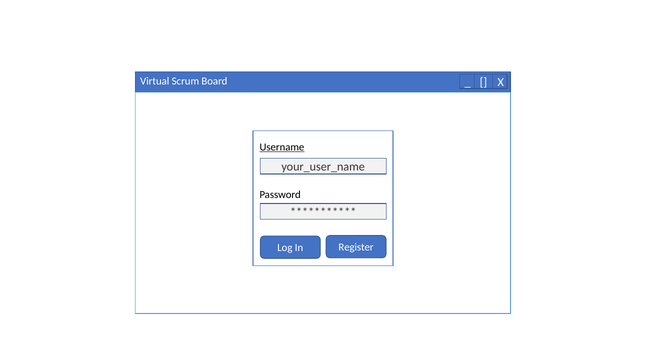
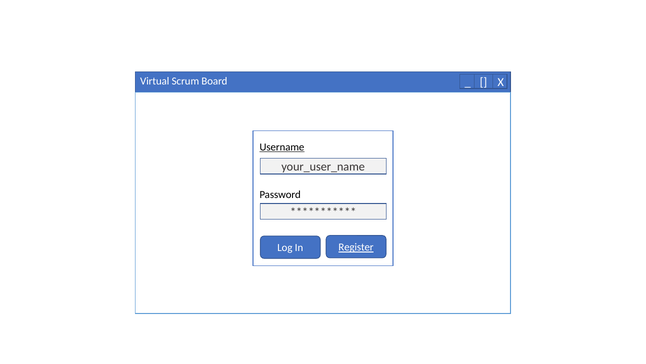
Register underline: none -> present (356, 247)
